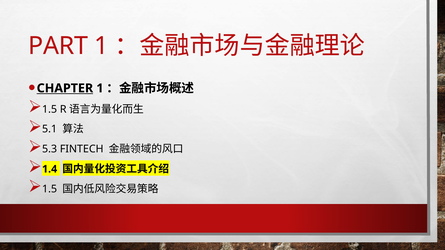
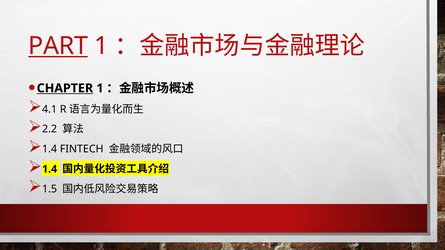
PART underline: none -> present (58, 46)
1.5: 1.5 -> 4.1 (50, 109)
5.1: 5.1 -> 2.2 (50, 129)
5.3: 5.3 -> 1.4 (50, 149)
